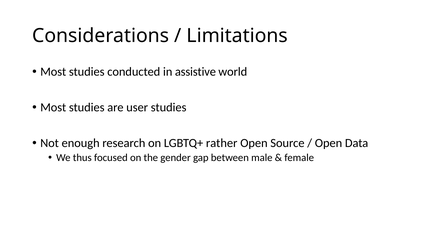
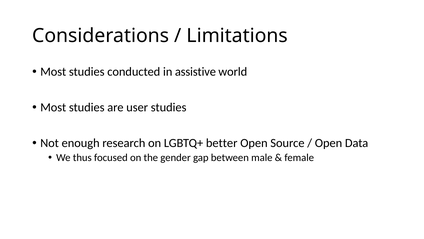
rather: rather -> better (222, 143)
